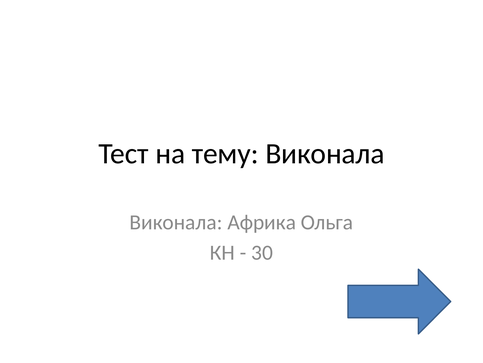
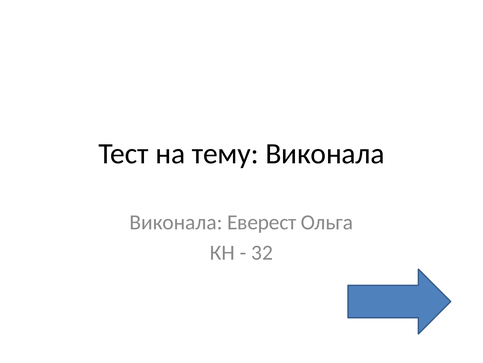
Африка: Африка -> Еверест (262, 222)
30: 30 -> 32 (262, 252)
